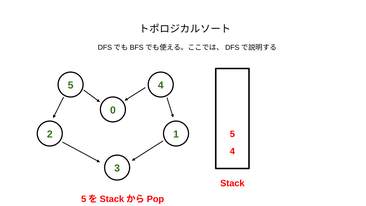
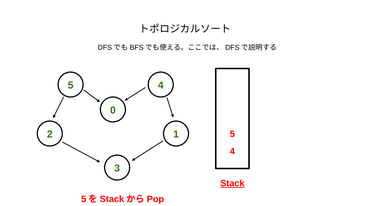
Stack underline: none -> present (232, 183)
